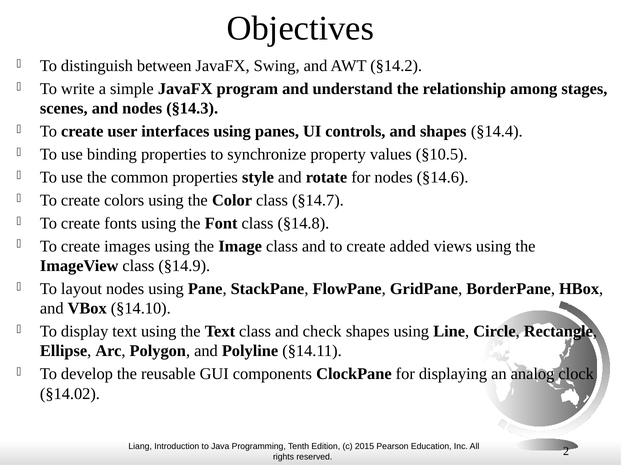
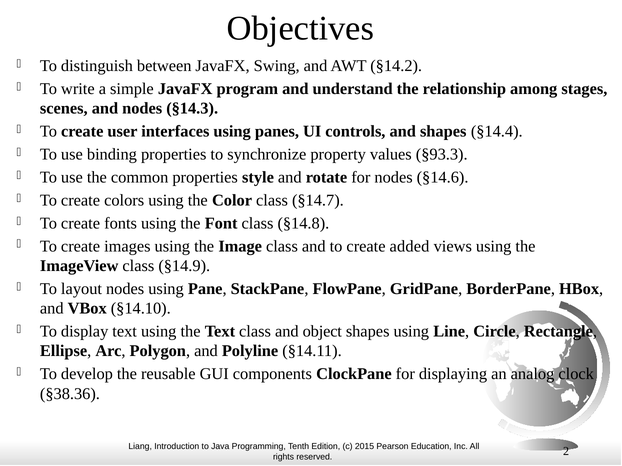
§10.5: §10.5 -> §93.3 (442, 155)
check: check -> object (322, 332)
§14.02: §14.02 -> §38.36 (70, 394)
